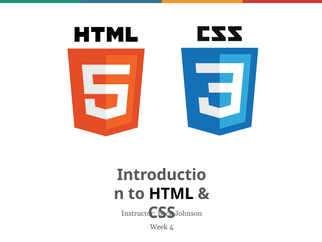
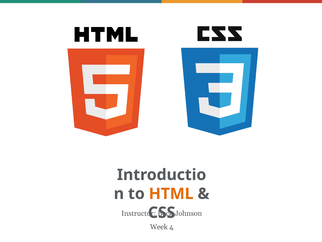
HTML colour: black -> orange (171, 193)
